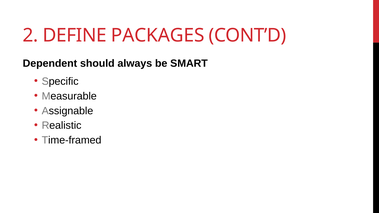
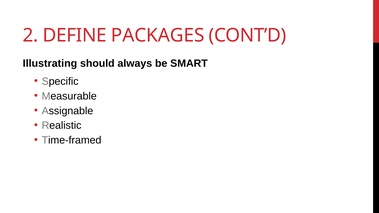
Dependent: Dependent -> Illustrating (50, 63)
